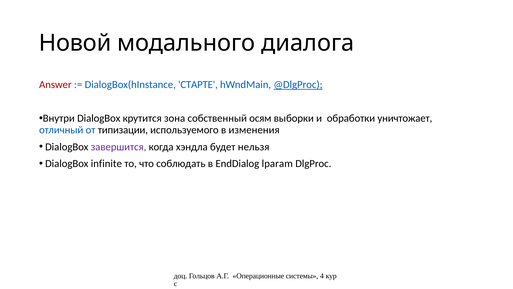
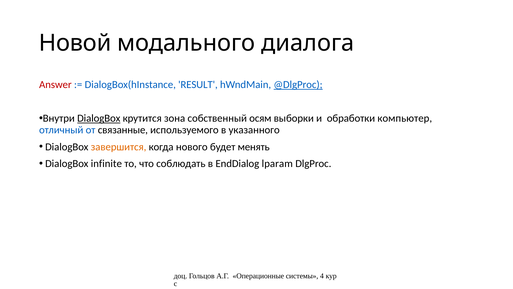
СТАРТЕ: СТАРТЕ -> RESULT (198, 84)
DialogBox underline: none -> present (99, 118)
уничтожает: уничтожает -> компьютер (405, 118)
типизации: типизации -> связанные (123, 130)
изменения: изменения -> указанного (254, 130)
завершится colour: purple -> orange (119, 147)
хэндла: хэндла -> нового (192, 147)
нельзя: нельзя -> менять (254, 147)
